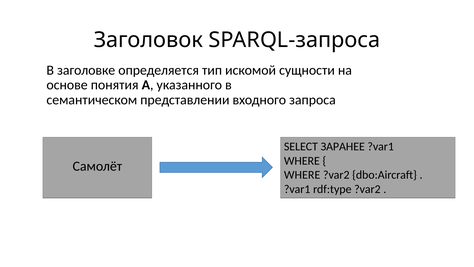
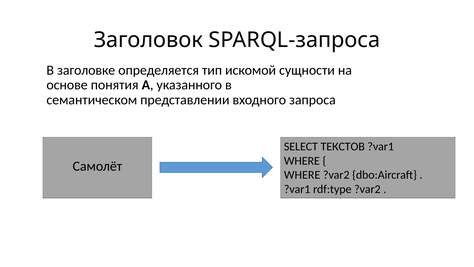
ЗАРАНЕЕ: ЗАРАНЕЕ -> ТЕКСТОВ (343, 146)
